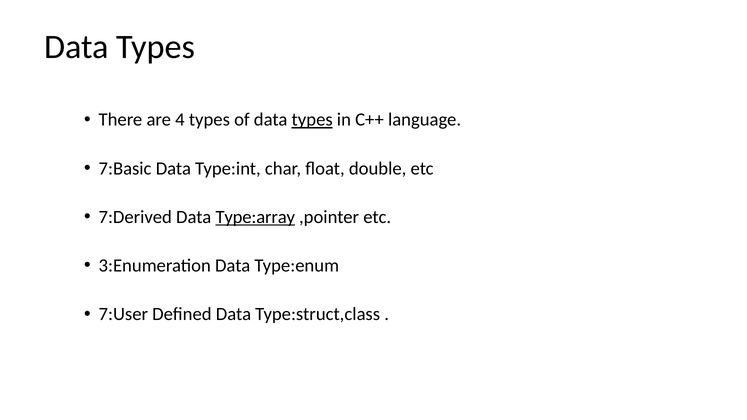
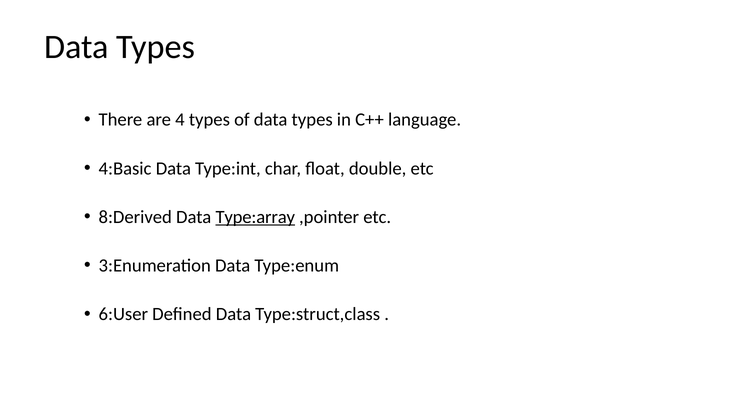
types underline: present -> none (312, 120)
7:Basic: 7:Basic -> 4:Basic (125, 168)
7:Derived: 7:Derived -> 8:Derived (135, 217)
7:User: 7:User -> 6:User (123, 314)
